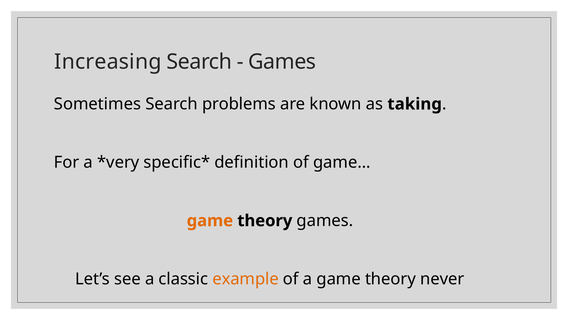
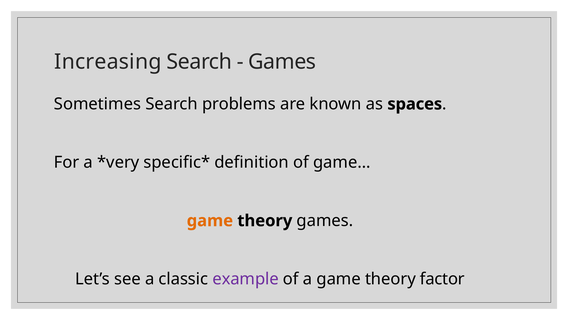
taking: taking -> spaces (415, 104)
example colour: orange -> purple (246, 279)
never: never -> factor (442, 279)
